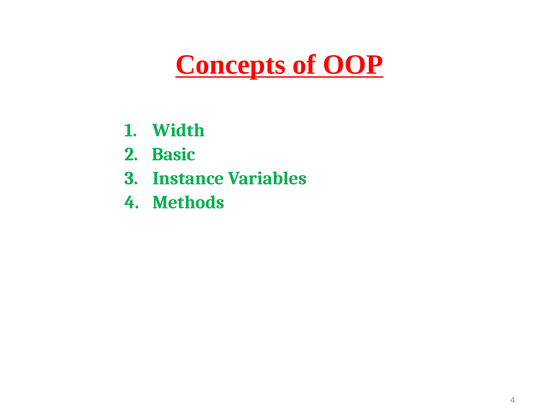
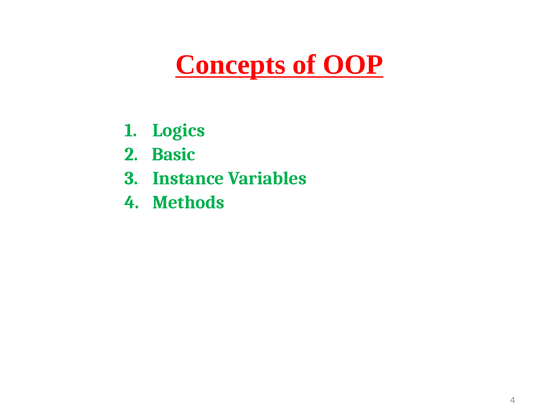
Width: Width -> Logics (179, 130)
